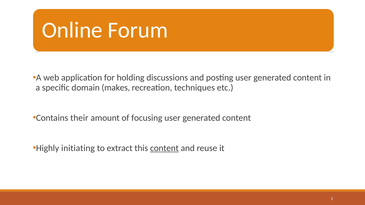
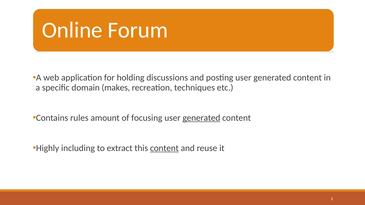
their: their -> rules (79, 118)
generated underline: none -> present (201, 118)
initiating: initiating -> including (78, 148)
